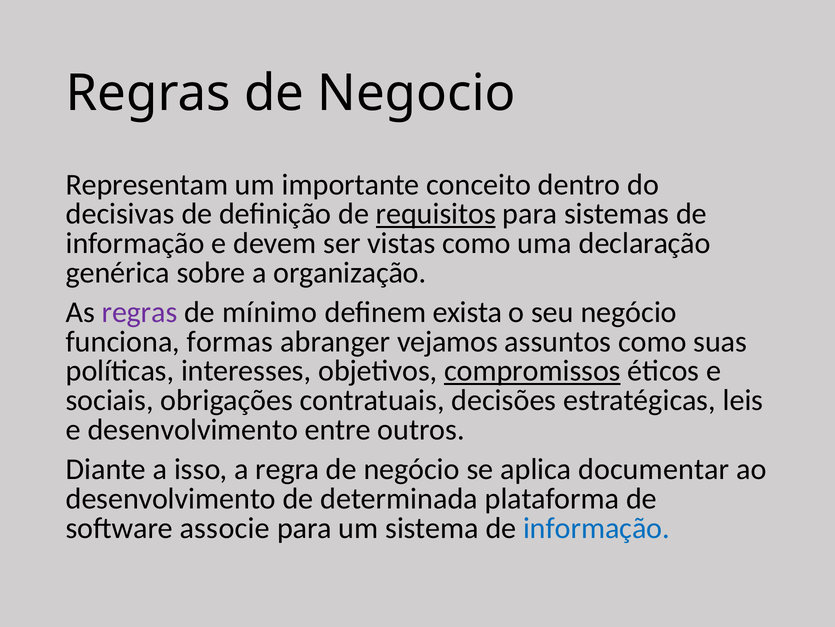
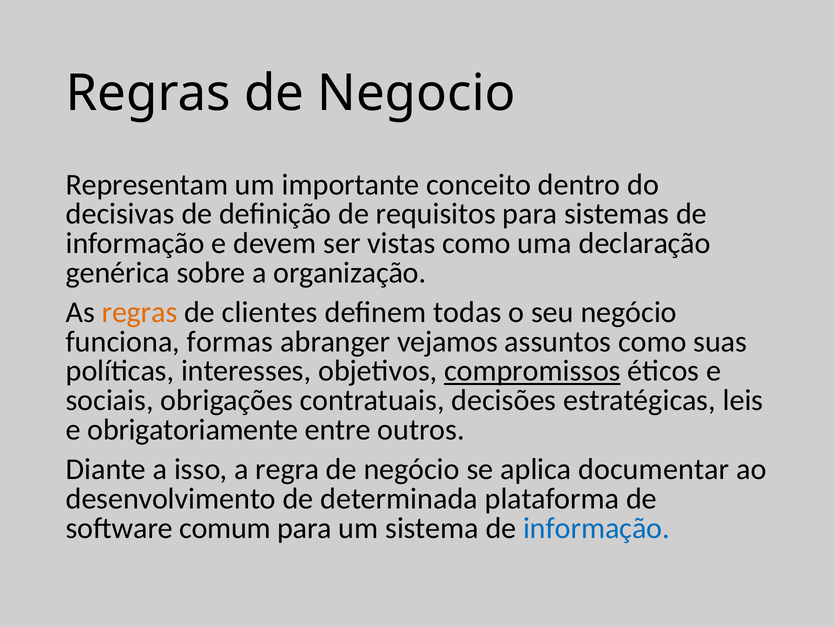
requisitos underline: present -> none (436, 214)
regras colour: purple -> orange (140, 312)
mínimo: mínimo -> clientes (270, 312)
exista: exista -> todas (467, 312)
e desenvolvimento: desenvolvimento -> obrigatoriamente (193, 429)
associe: associe -> comum (225, 527)
